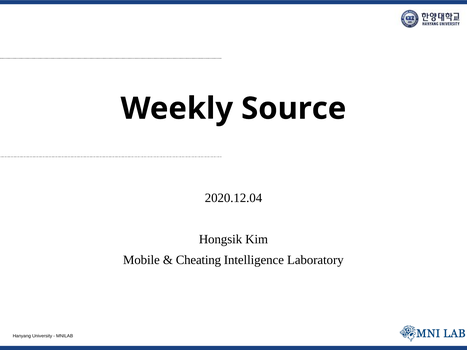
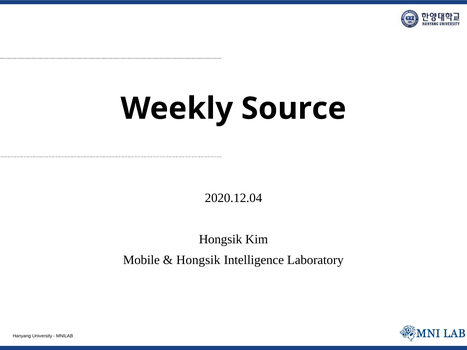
Cheating: Cheating -> Hongsik (198, 260)
